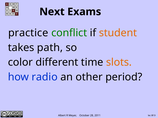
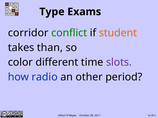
Next: Next -> Type (52, 12)
practice: practice -> corridor (28, 33)
path: path -> than (50, 48)
slots colour: orange -> purple (119, 62)
